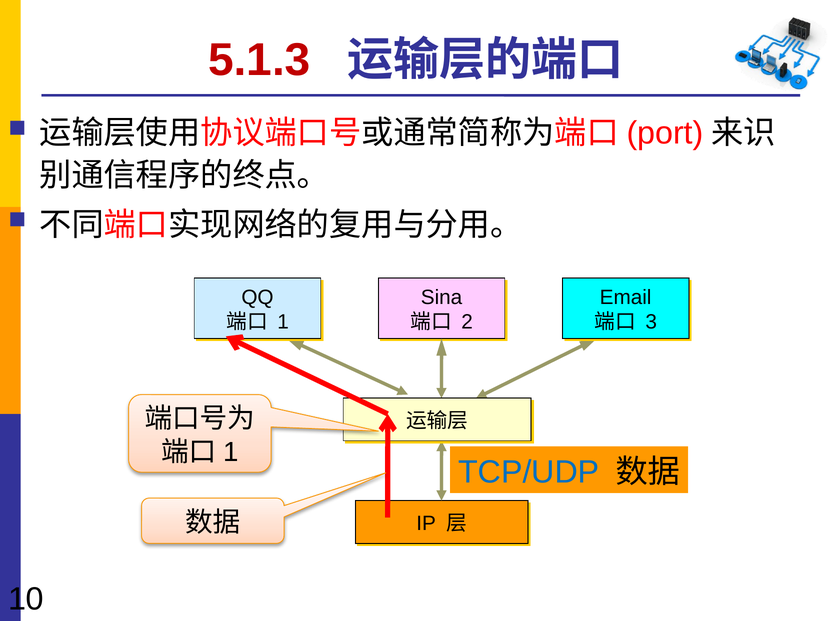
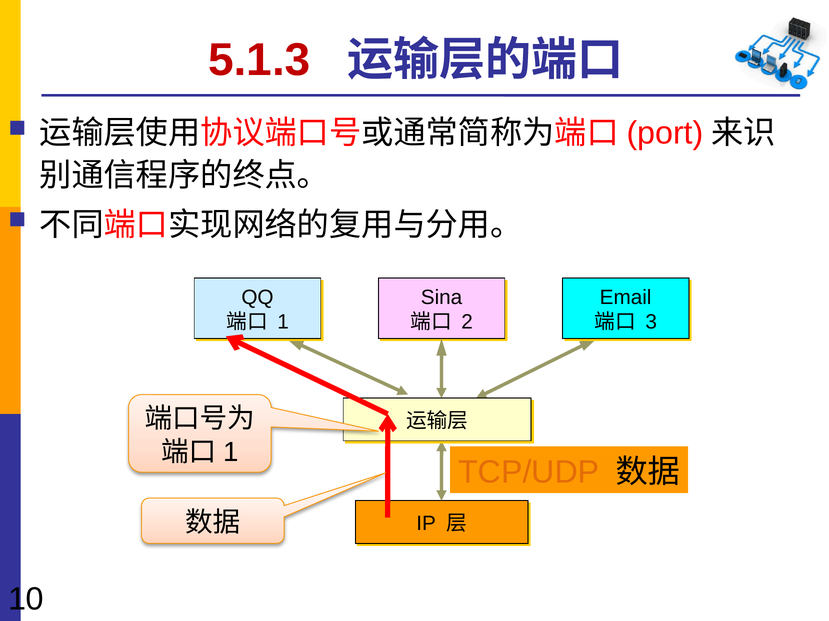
TCP/UDP colour: blue -> orange (529, 473)
